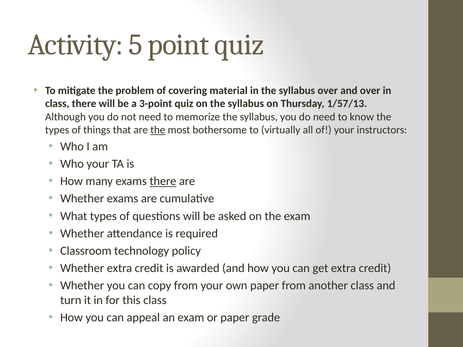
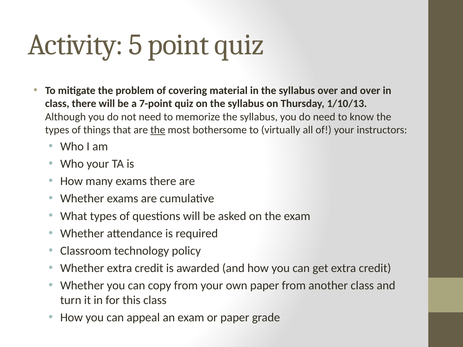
3-point: 3-point -> 7-point (156, 104)
1/57/13: 1/57/13 -> 1/10/13 (347, 104)
there underline: present -> none (163, 181)
